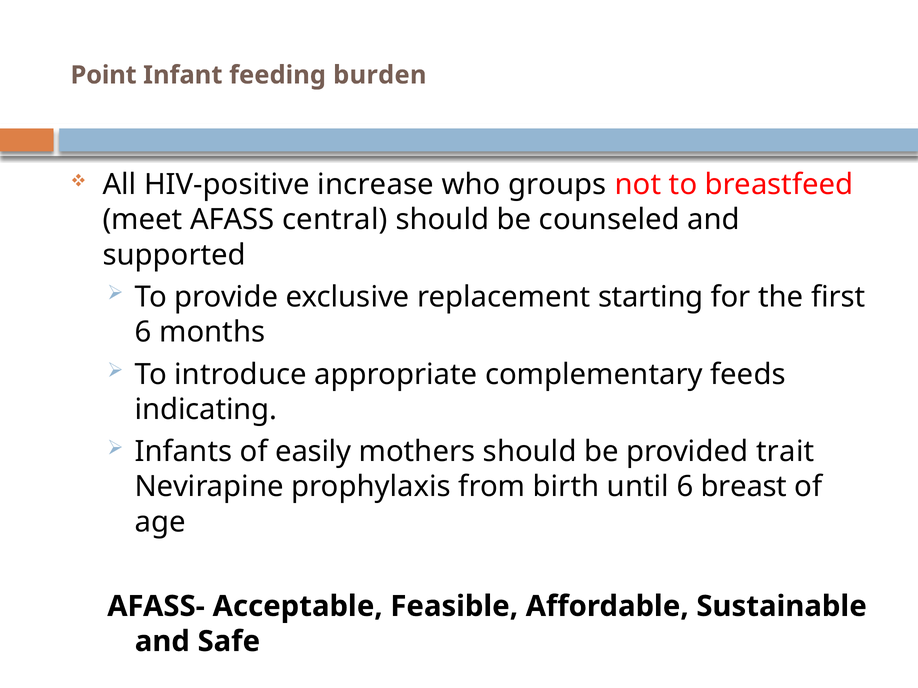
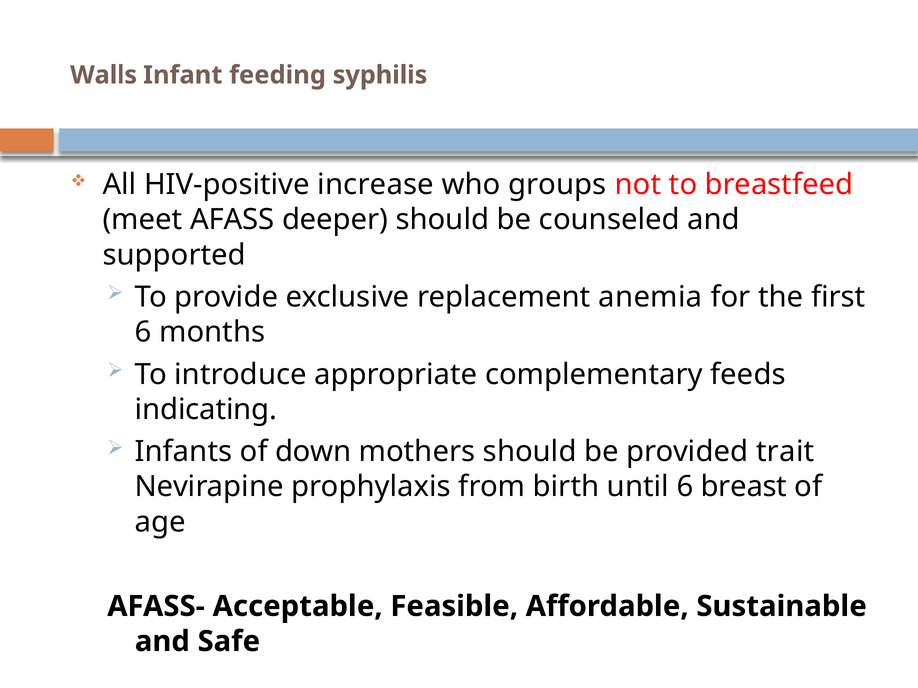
Point: Point -> Walls (104, 75)
burden: burden -> syphilis (380, 75)
central: central -> deeper (335, 220)
starting: starting -> anemia (650, 297)
easily: easily -> down (313, 452)
